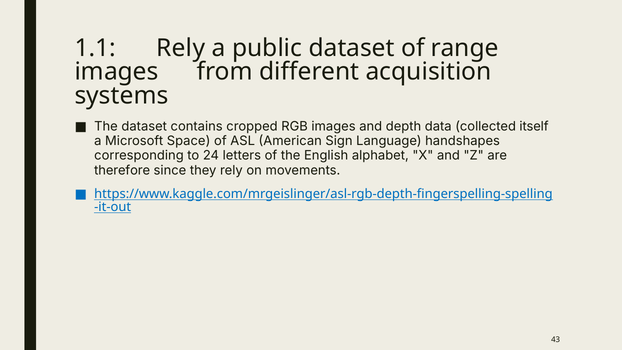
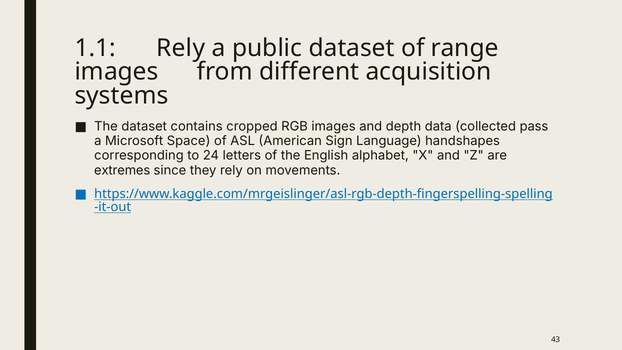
itself: itself -> pass (534, 126)
therefore: therefore -> extremes (122, 170)
